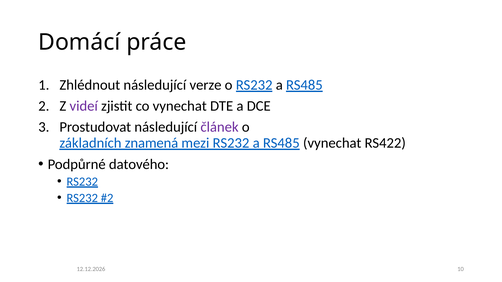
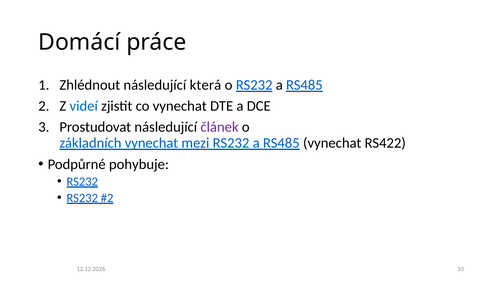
verze: verze -> která (205, 85)
videí colour: purple -> blue (84, 106)
základních znamená: znamená -> vynechat (151, 143)
datového: datového -> pohybuje (139, 164)
